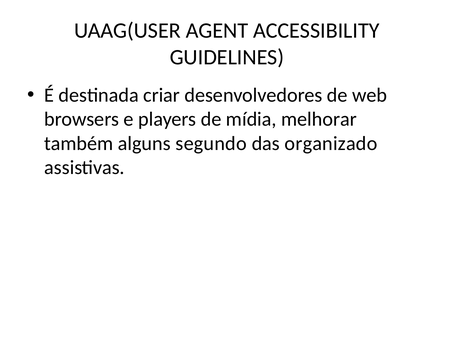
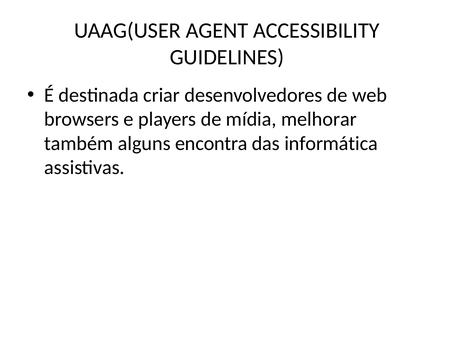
segundo: segundo -> encontra (211, 144)
organizado: organizado -> informática (331, 144)
